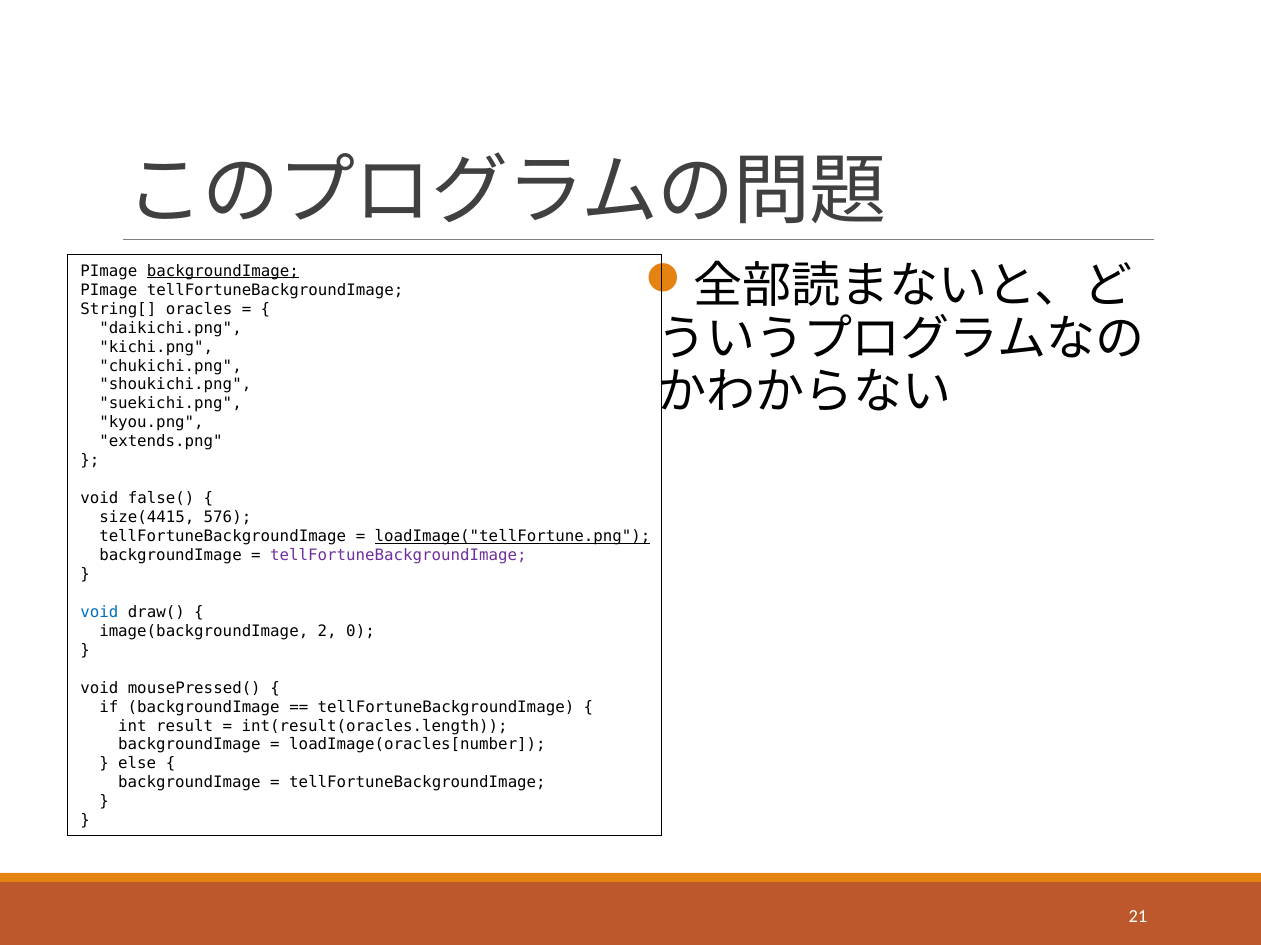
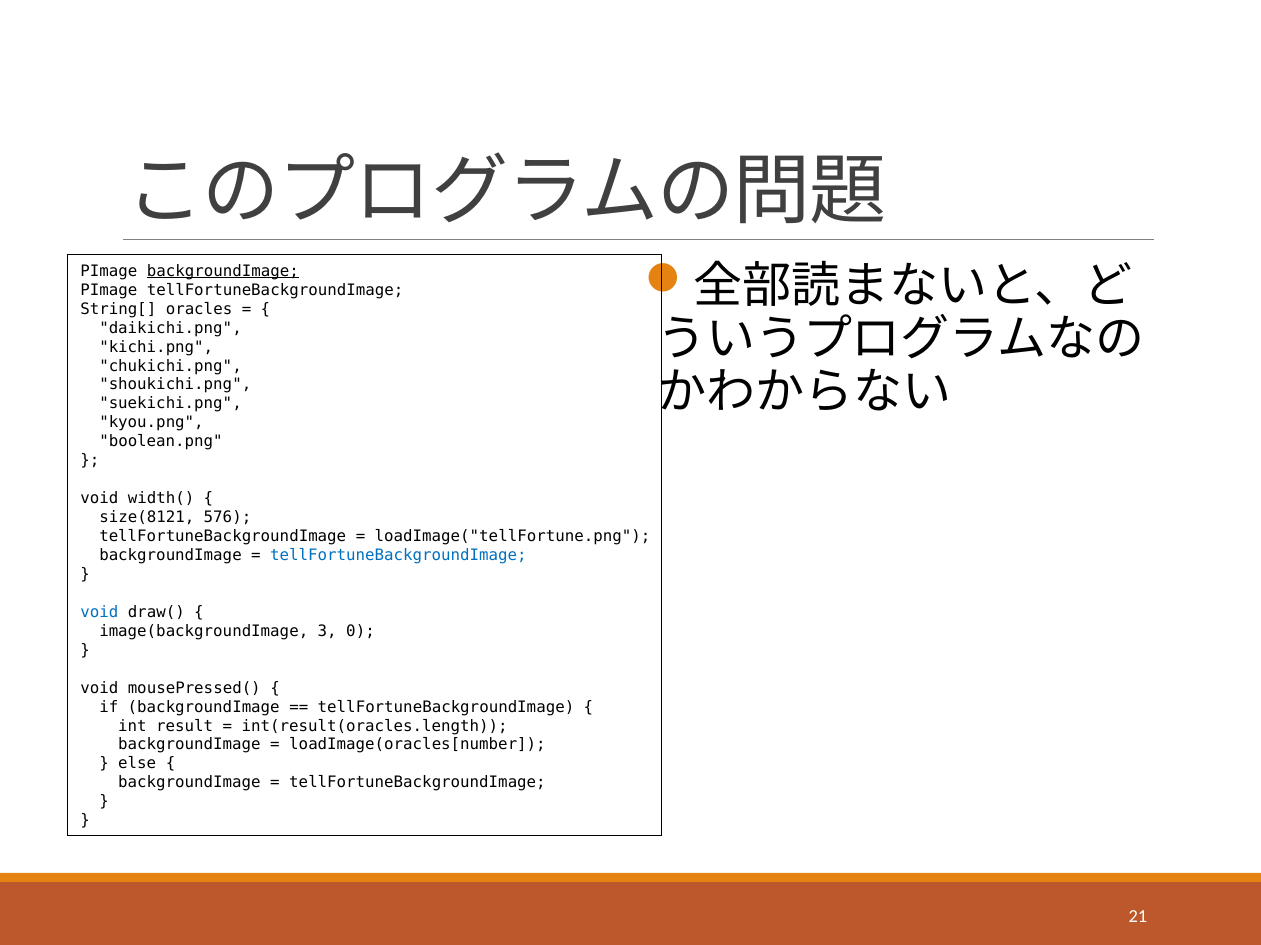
extends.png: extends.png -> boolean.png (161, 442)
false(: false( -> width( (161, 499)
size(4415: size(4415 -> size(8121 (147, 518)
loadImage("tellFortune.png underline: present -> none (513, 537)
tellFortuneBackgroundImage colour: purple -> blue (398, 556)
2: 2 -> 3 (327, 632)
